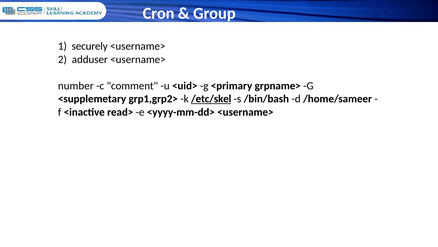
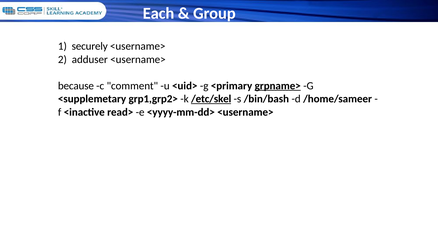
Cron: Cron -> Each (159, 13)
number: number -> because (76, 86)
grpname> underline: none -> present (278, 86)
